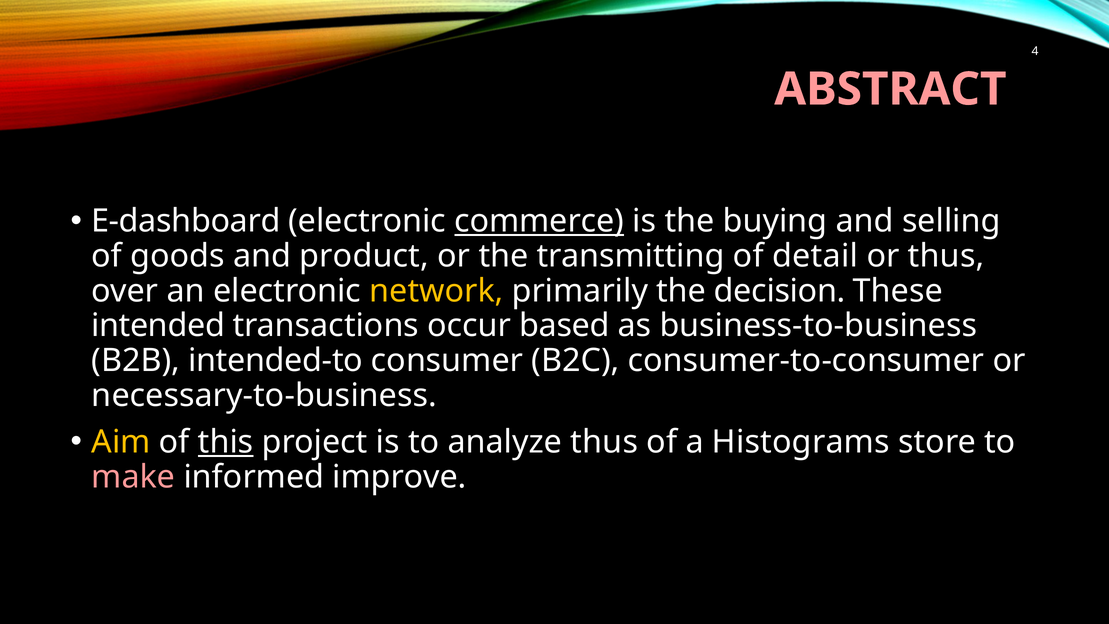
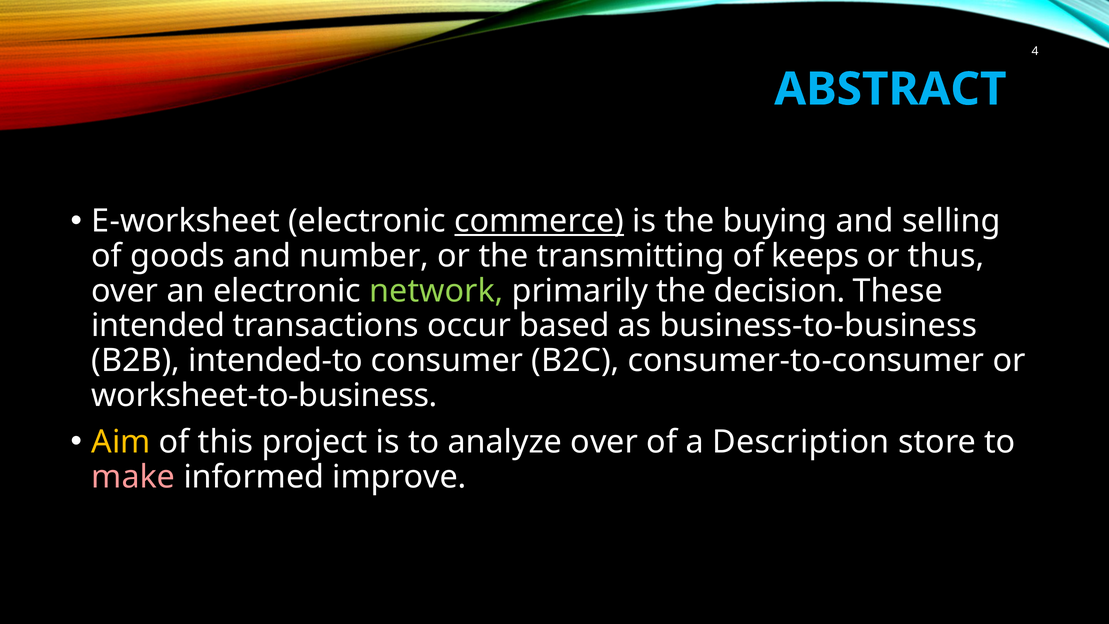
ABSTRACT colour: pink -> light blue (890, 89)
E-dashboard: E-dashboard -> E-worksheet (186, 221)
product: product -> number (364, 256)
detail: detail -> keeps (815, 256)
network colour: yellow -> light green (436, 291)
necessary-to-business: necessary-to-business -> worksheet-to-business (264, 395)
this underline: present -> none (226, 442)
analyze thus: thus -> over (604, 442)
Histograms: Histograms -> Description (801, 442)
